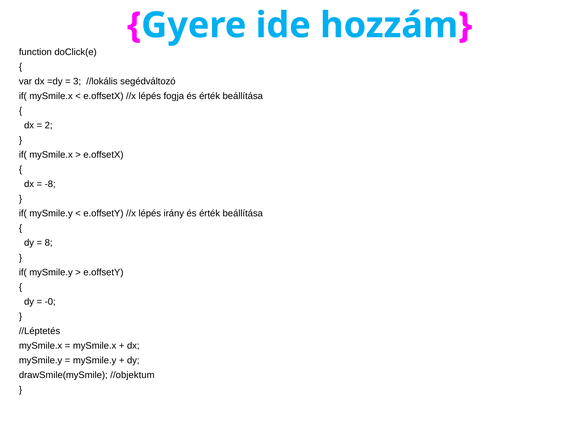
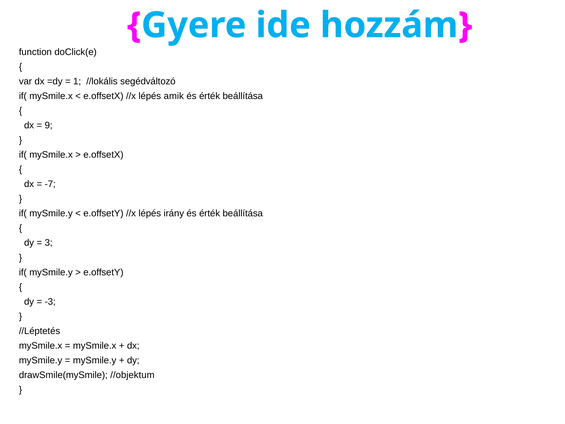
3: 3 -> 1 (77, 81)
fogja: fogja -> amik (174, 96)
2: 2 -> 9 (49, 125)
-8: -8 -> -7 (50, 184)
8: 8 -> 3 (49, 243)
-0: -0 -> -3 (50, 301)
